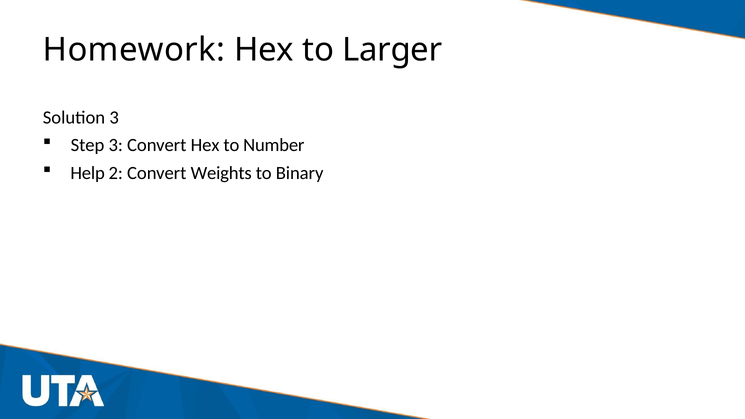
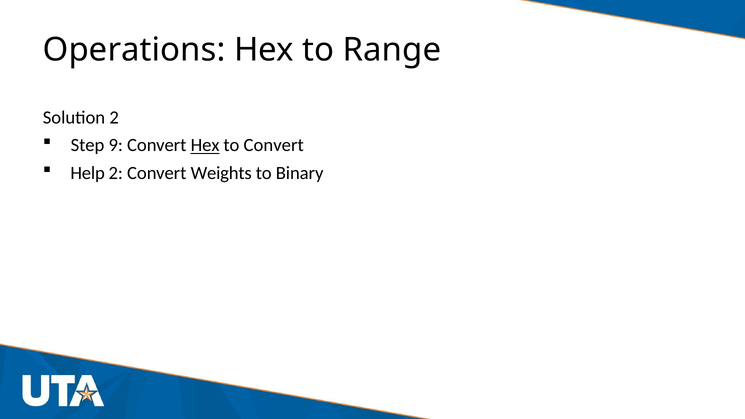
Homework: Homework -> Operations (134, 50)
Larger: Larger -> Range (392, 50)
Solution 3: 3 -> 2 (114, 117)
Step 3: 3 -> 9 (116, 145)
Hex underline: none -> present (205, 145)
to Number: Number -> Convert (274, 145)
